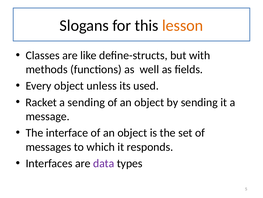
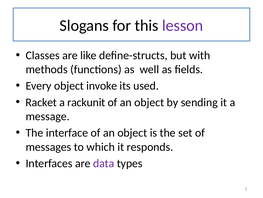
lesson colour: orange -> purple (183, 25)
unless: unless -> invoke (102, 86)
a sending: sending -> rackunit (86, 102)
